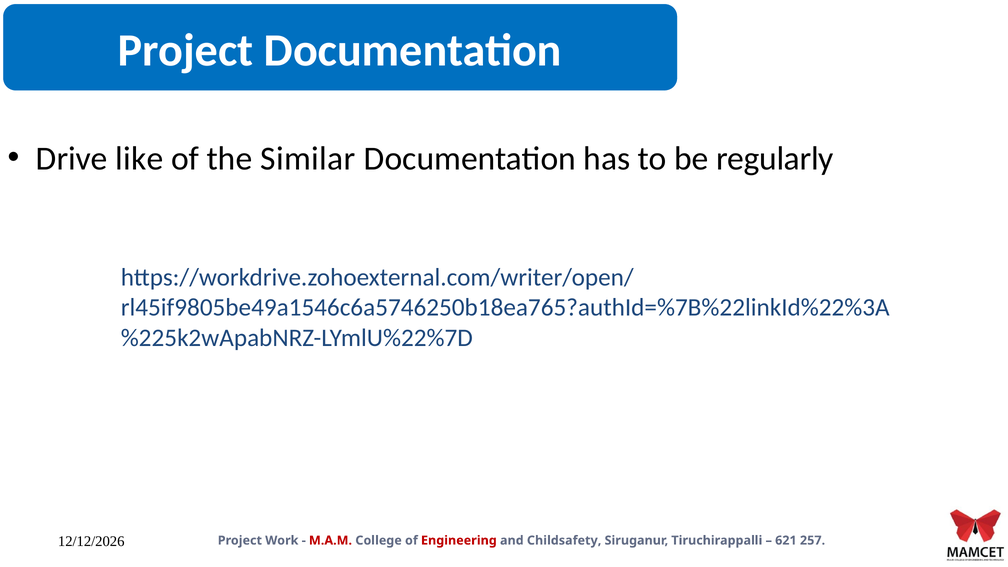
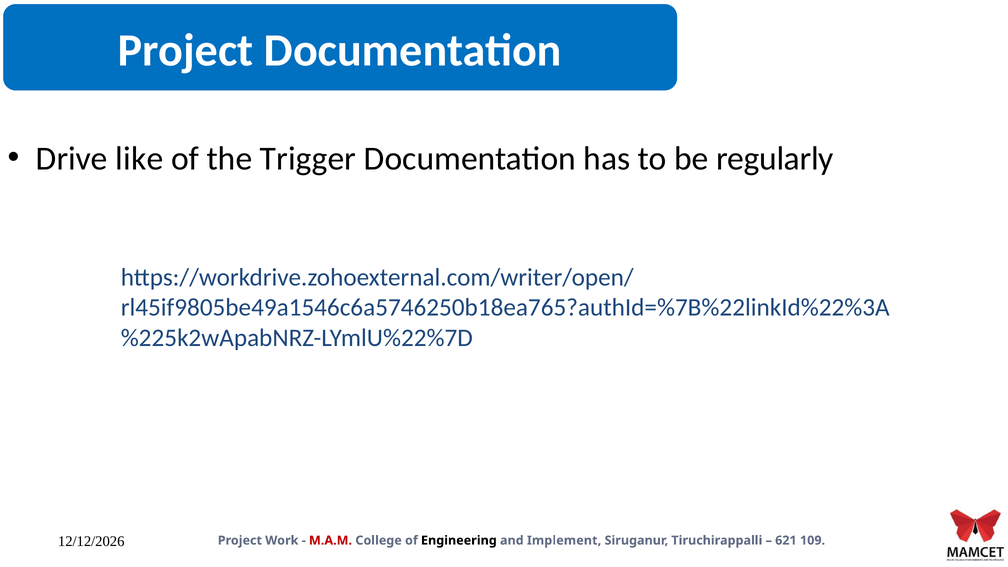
Similar: Similar -> Trigger (308, 159)
Engineering colour: red -> black (459, 540)
Childsafety: Childsafety -> Implement (564, 540)
257: 257 -> 109 (813, 540)
